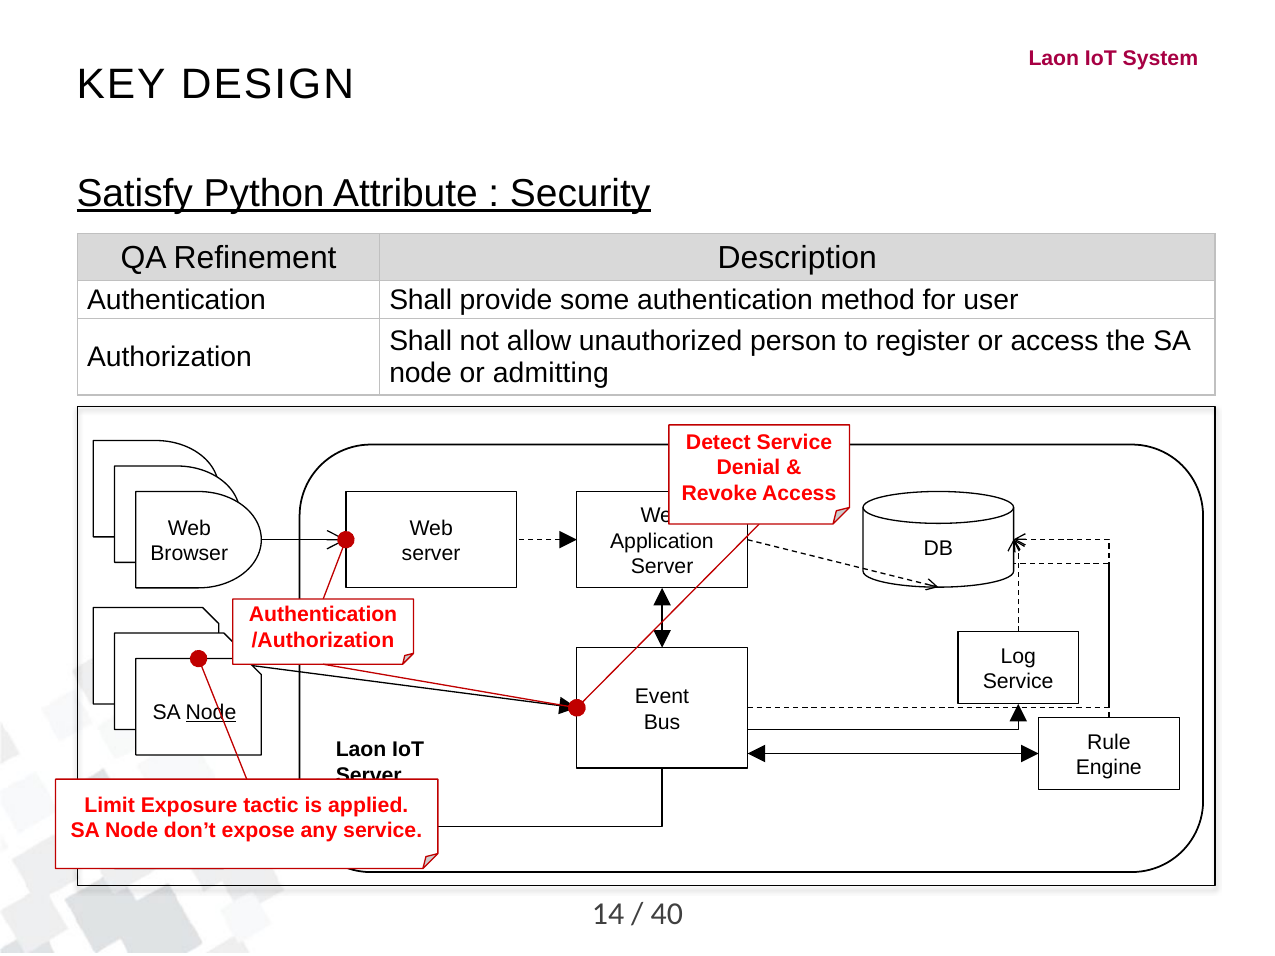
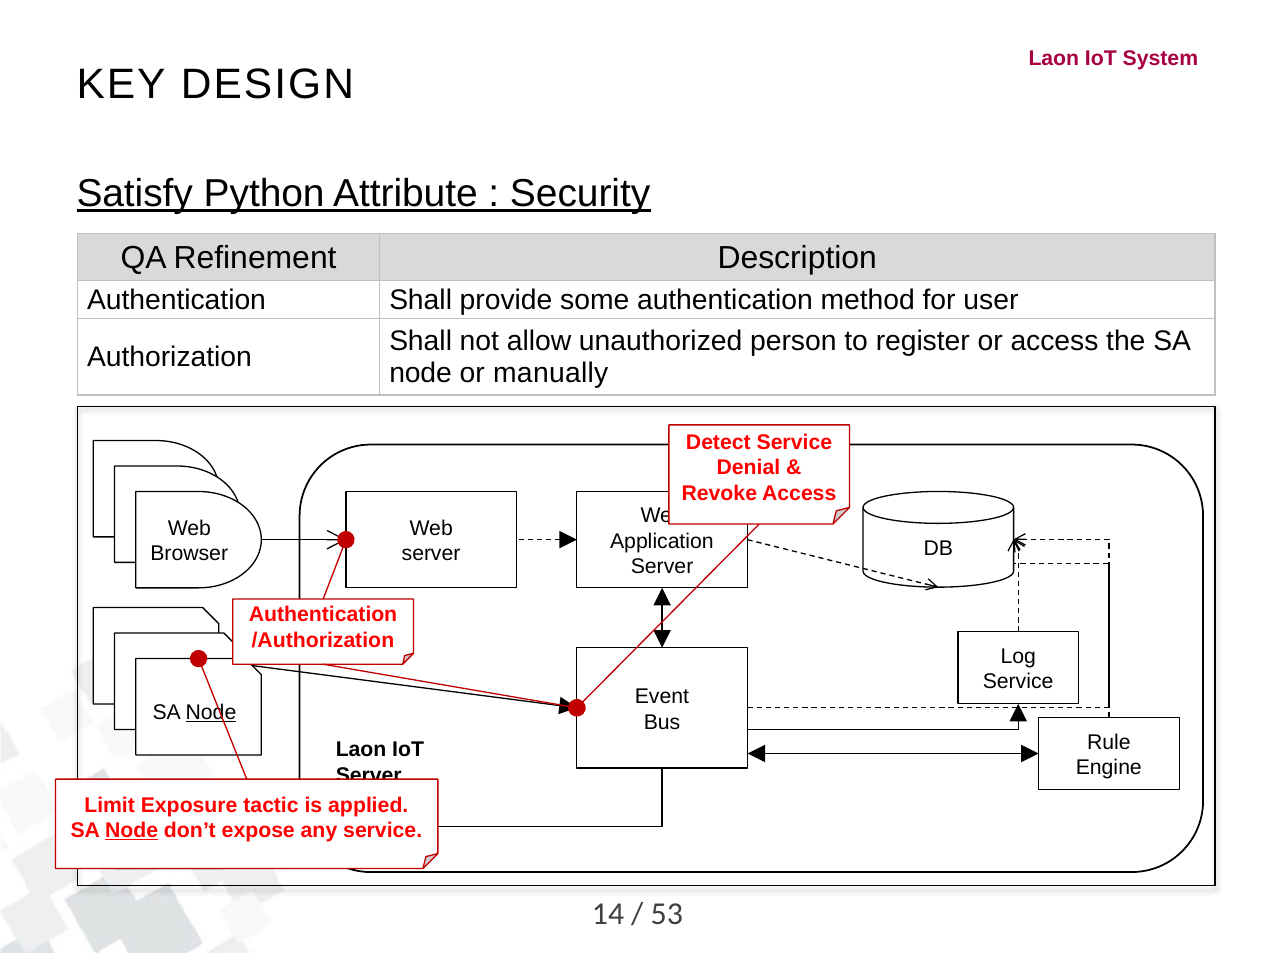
admitting: admitting -> manually (551, 373)
Node underline: none -> present (132, 831)
40: 40 -> 53 (667, 914)
